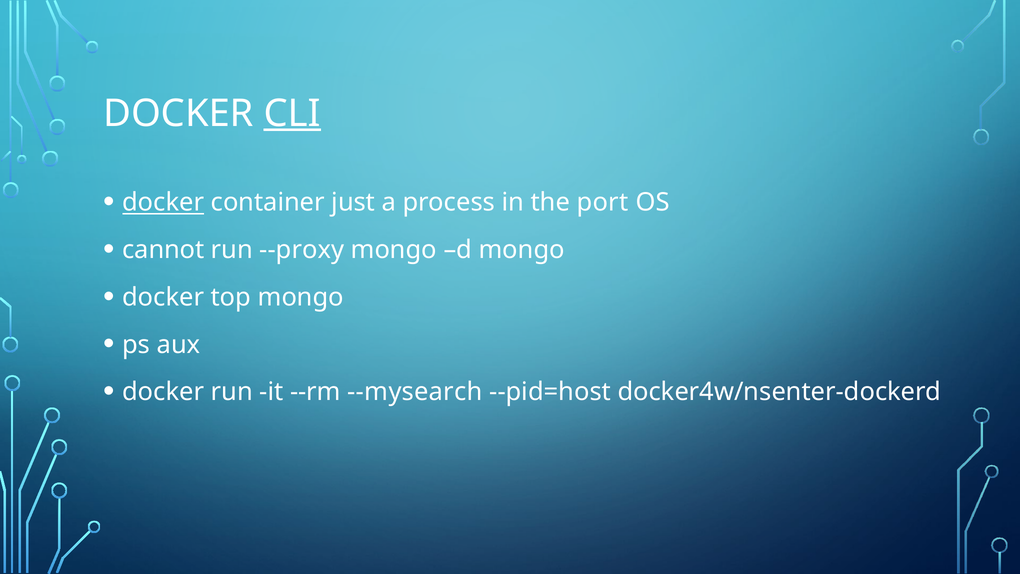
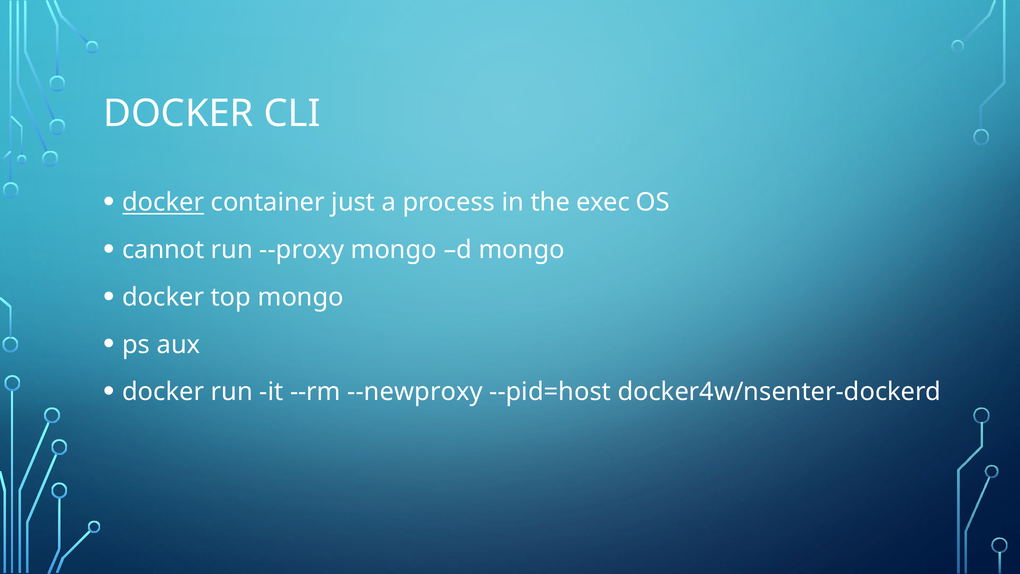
CLI underline: present -> none (292, 113)
port: port -> exec (603, 202)
--mysearch: --mysearch -> --newproxy (415, 392)
